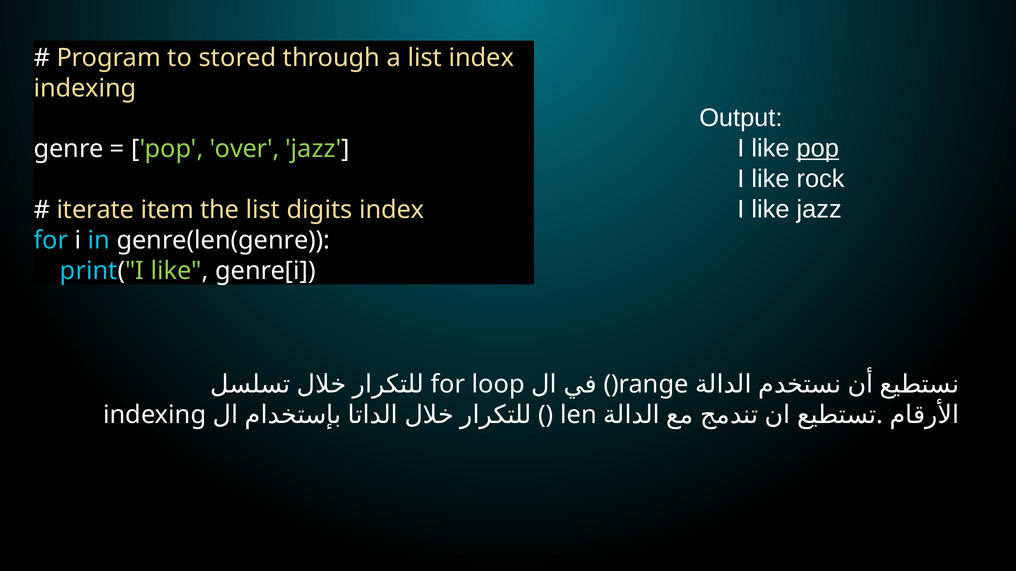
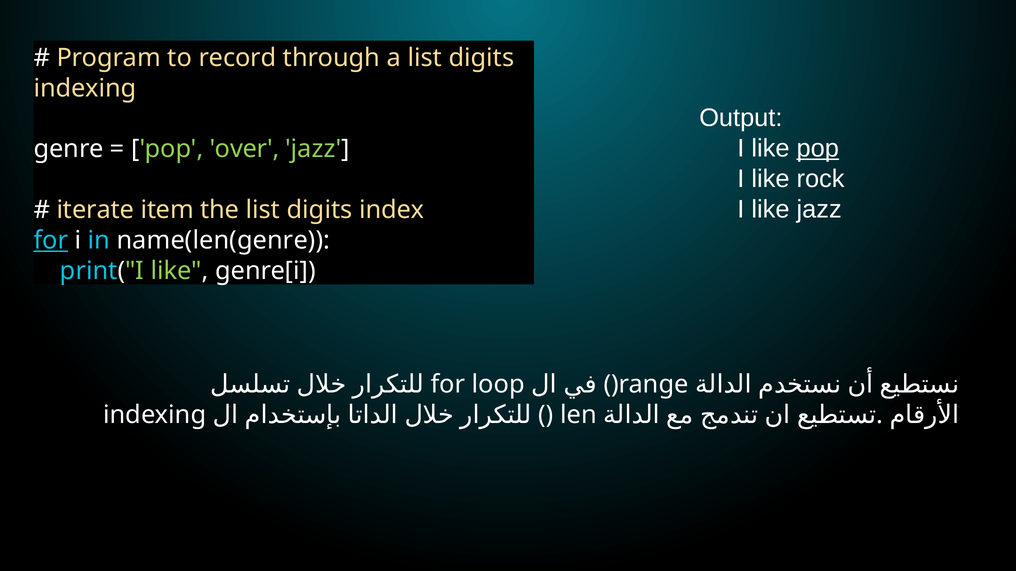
stored: stored -> record (238, 58)
a list index: index -> digits (481, 58)
for underline: none -> present (51, 241)
genre(len(genre: genre(len(genre -> name(len(genre (223, 241)
